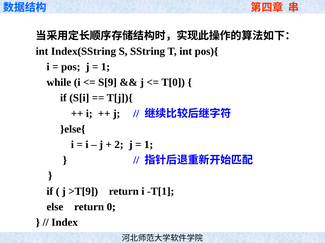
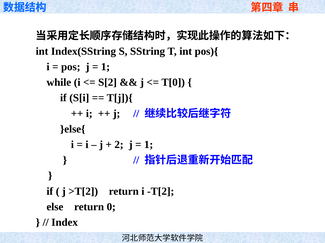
S[9: S[9 -> S[2 (108, 83)
>T[9: >T[9 -> >T[2 (83, 192)
T[1: T[1 -> T[2 (161, 192)
